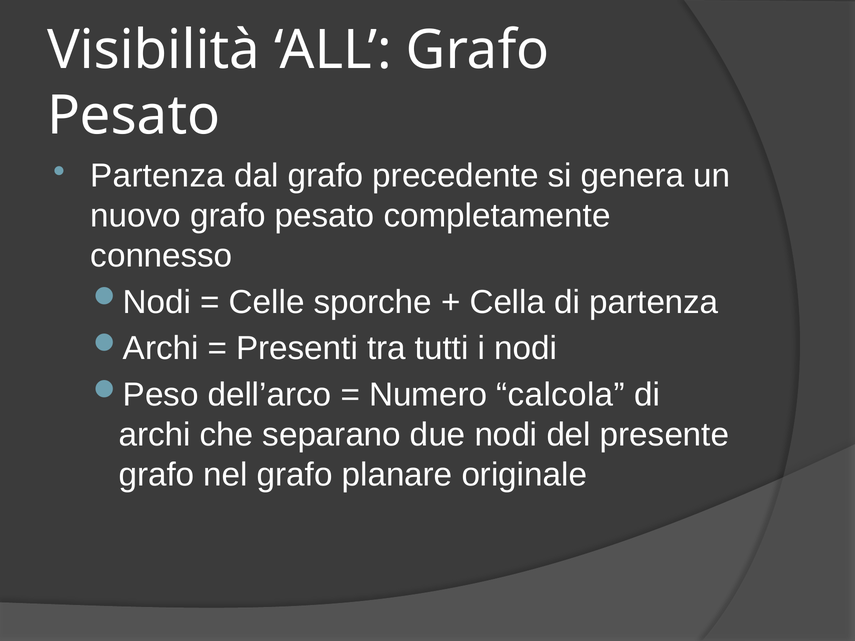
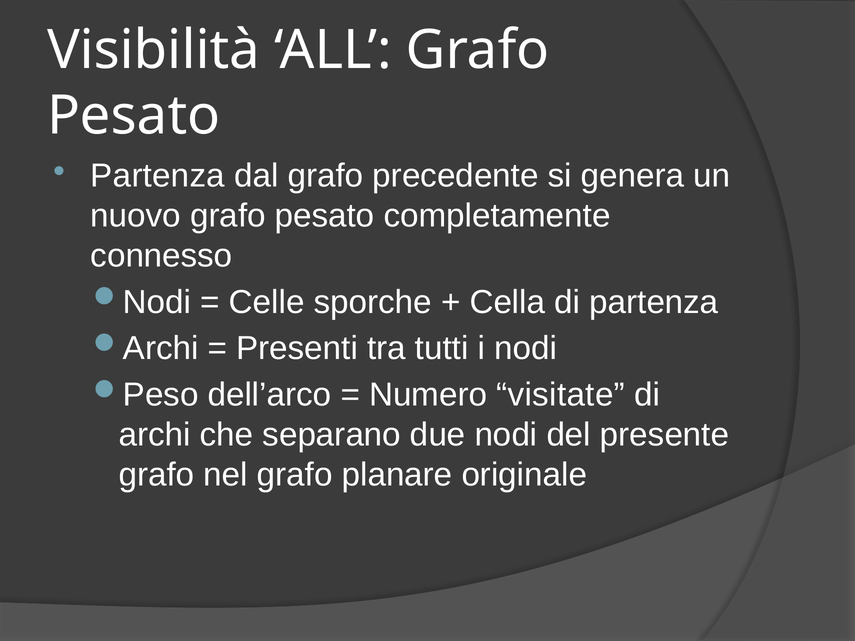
calcola: calcola -> visitate (561, 395)
